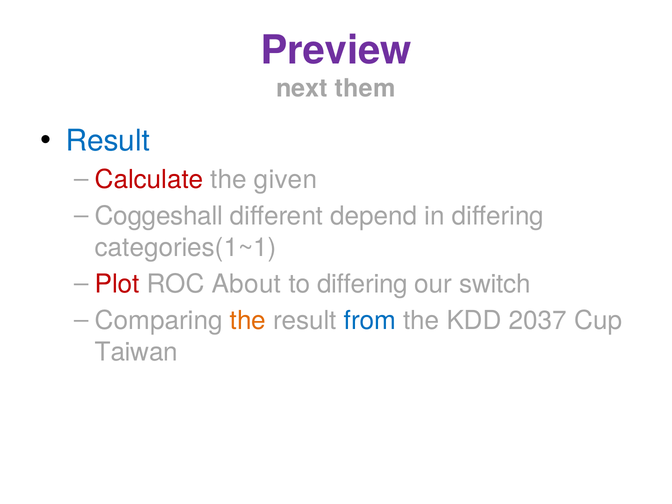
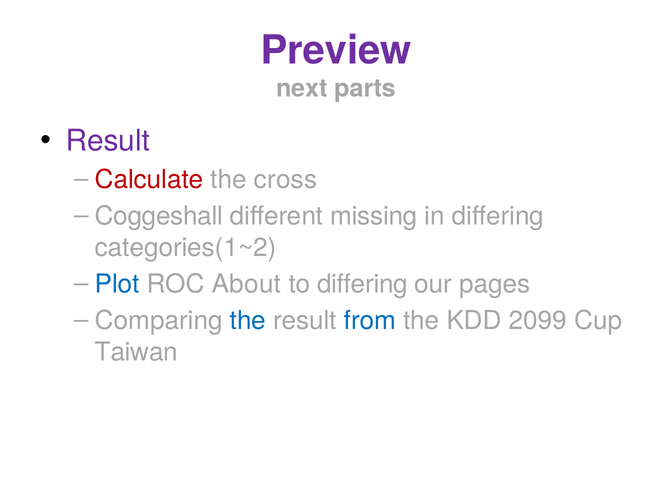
them: them -> parts (365, 89)
Result colour: blue -> purple (108, 141)
given: given -> cross (285, 180)
depend: depend -> missing (374, 216)
categories(1~1: categories(1~1 -> categories(1~2 (186, 248)
Plot colour: red -> blue (117, 284)
switch: switch -> pages (495, 284)
the colour: orange -> blue (248, 321)
2037: 2037 -> 2099 (538, 321)
